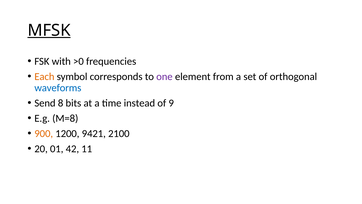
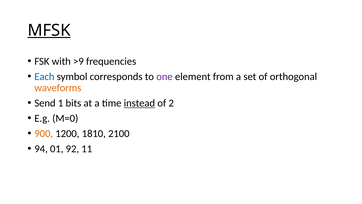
>0: >0 -> >9 (78, 61)
Each colour: orange -> blue (44, 76)
waveforms colour: blue -> orange (58, 88)
8: 8 -> 1 (61, 103)
instead underline: none -> present (139, 103)
9: 9 -> 2 (171, 103)
M=8: M=8 -> M=0 (65, 118)
9421: 9421 -> 1810 (94, 133)
20: 20 -> 94 (41, 148)
42: 42 -> 92 (72, 148)
